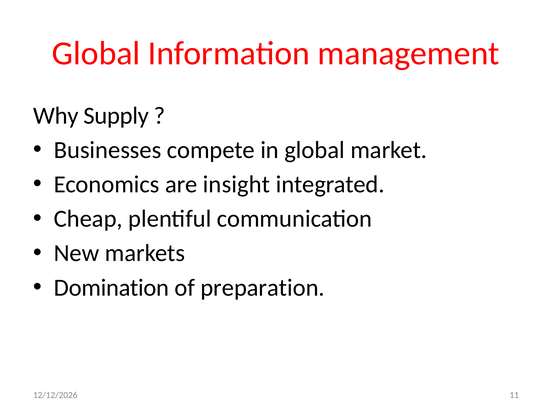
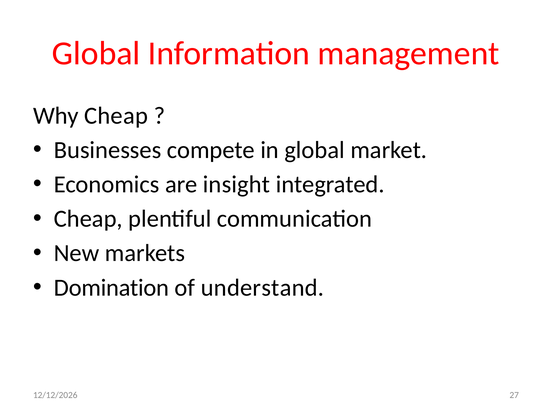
Why Supply: Supply -> Cheap (116, 116)
preparation: preparation -> understand (262, 288)
11: 11 -> 27 (514, 395)
